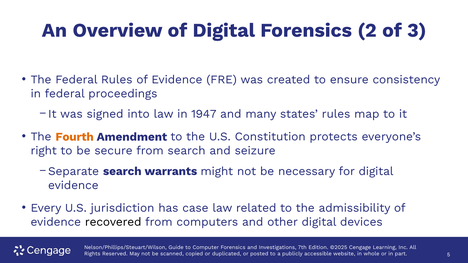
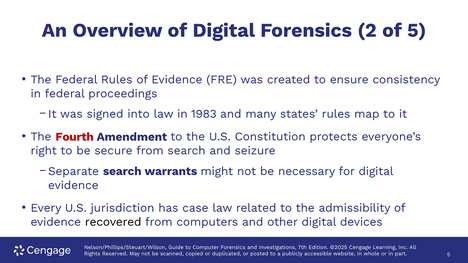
of 3: 3 -> 5 (417, 30)
1947: 1947 -> 1983 (204, 114)
Fourth colour: orange -> red (75, 137)
